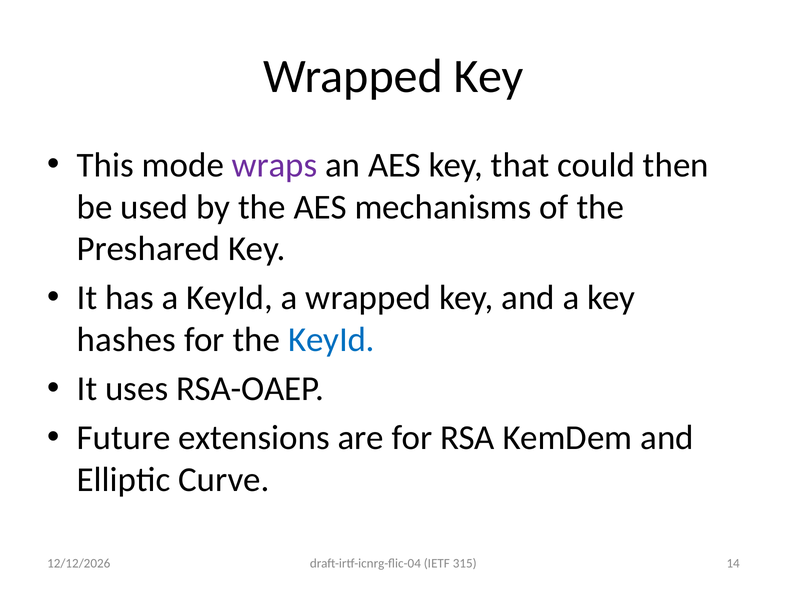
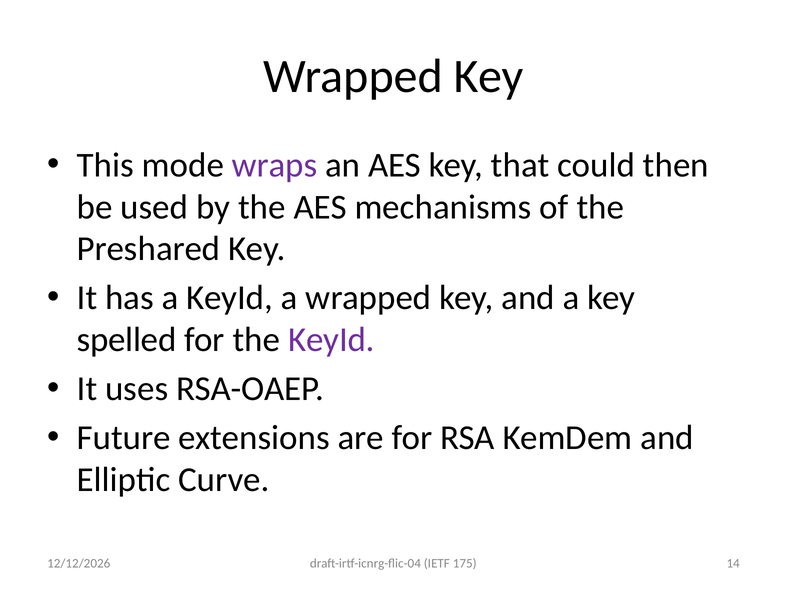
hashes: hashes -> spelled (127, 340)
KeyId colour: blue -> purple (331, 340)
315: 315 -> 175 (465, 564)
